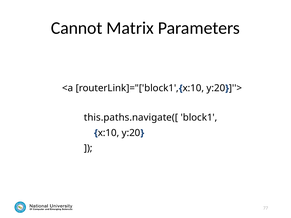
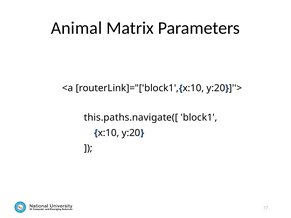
Cannot: Cannot -> Animal (76, 28)
